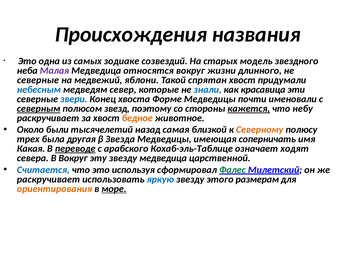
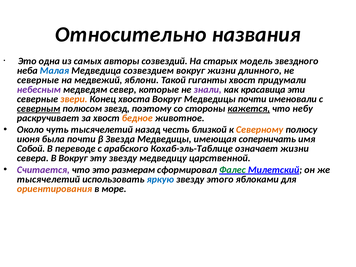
Происхождения: Происхождения -> Относительно (131, 34)
зодиаке: зодиаке -> авторы (122, 61)
Малая colour: purple -> blue (54, 71)
относятся: относятся -> созвездием (149, 71)
спрятан: спрятан -> гиганты (207, 80)
небесным colour: blue -> purple (39, 90)
знали colour: blue -> purple (208, 90)
звери colour: blue -> orange (74, 99)
хвоста Форме: Форме -> Вокруг (167, 99)
были: были -> чуть (57, 130)
самая: самая -> честь (176, 130)
трех: трех -> июня (28, 139)
была другая: другая -> почти (81, 139)
Какая: Какая -> Собой (31, 149)
переводе underline: present -> none (75, 149)
означает ходят: ходят -> жизни (295, 149)
звезду медведица: медведица -> медведицу (163, 158)
Считается colour: blue -> purple (43, 170)
используя: используя -> размерам (133, 170)
раскручивает: раскручивает -> тысячелетий (48, 179)
размерам: размерам -> яблоками (257, 179)
море underline: present -> none (114, 189)
